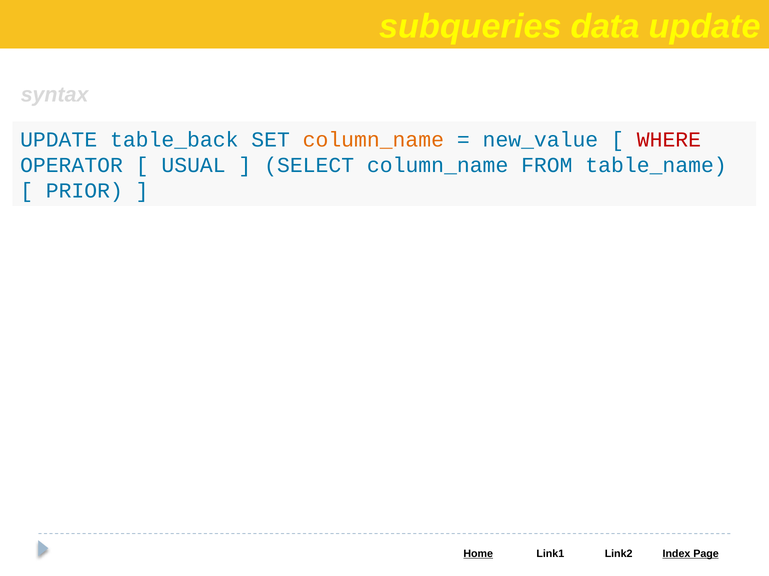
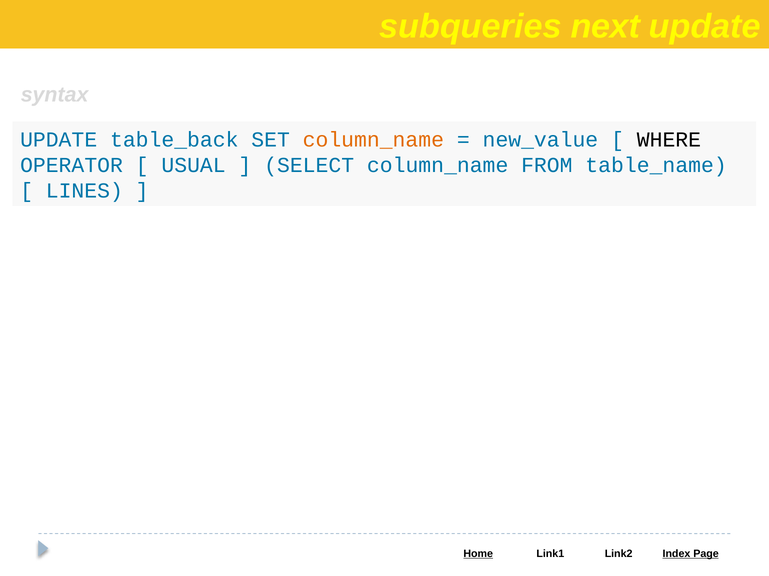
data: data -> next (605, 27)
WHERE colour: red -> black (669, 140)
PRIOR: PRIOR -> LINES (84, 191)
